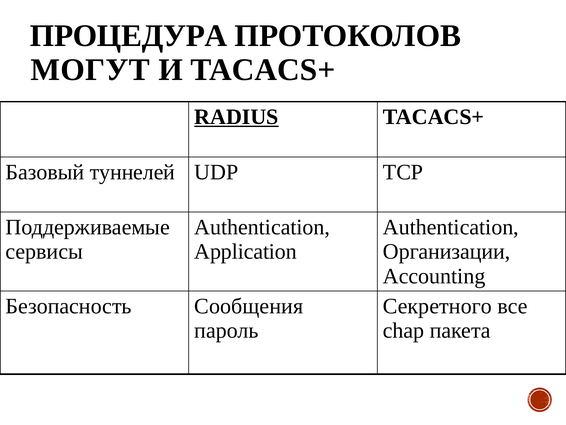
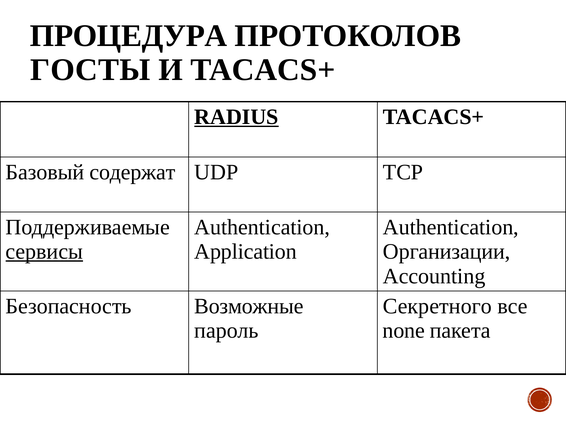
МОГУТ: МОГУТ -> ГОСТЫ (90, 70)
туннелей: туннелей -> содержат (132, 172)
сервисы underline: none -> present (44, 251)
Сообщения: Сообщения -> Возможные (249, 306)
chap: chap -> none (404, 330)
